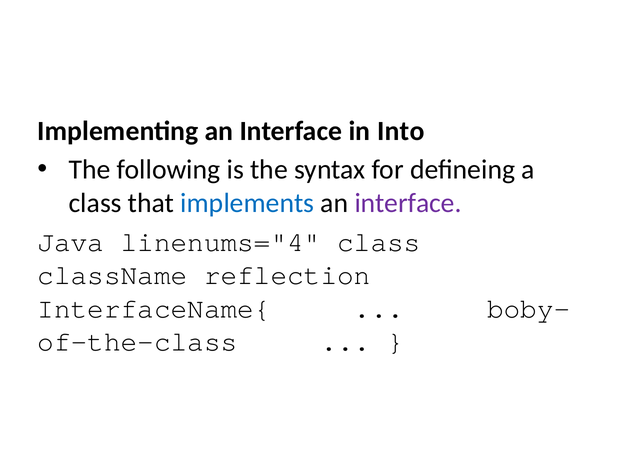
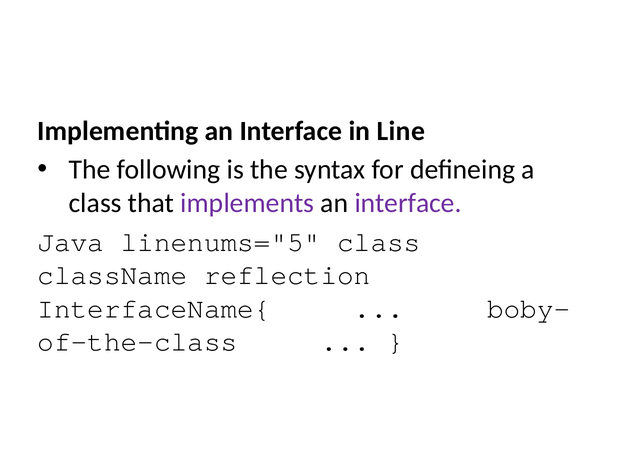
Into: Into -> Line (401, 131)
implements colour: blue -> purple (247, 203)
linenums="4: linenums="4 -> linenums="5 (221, 242)
